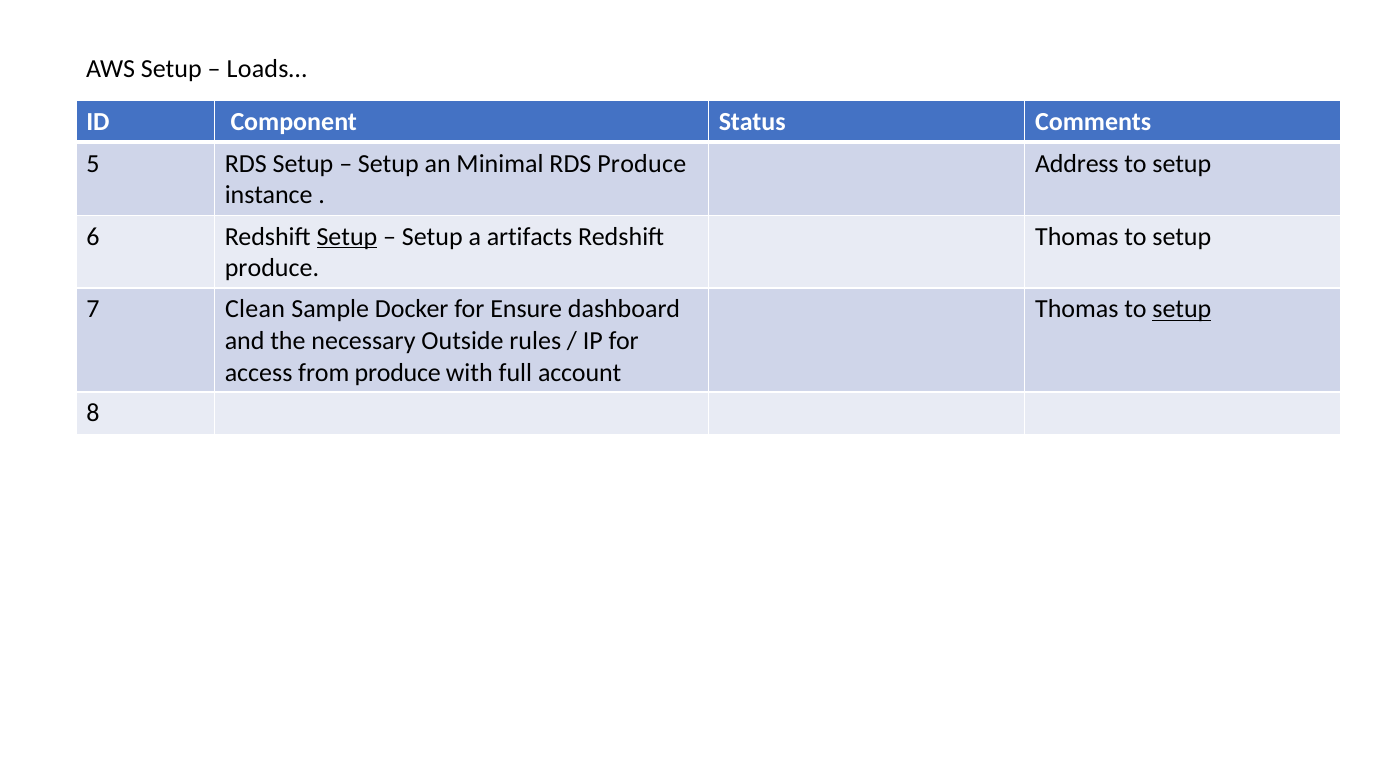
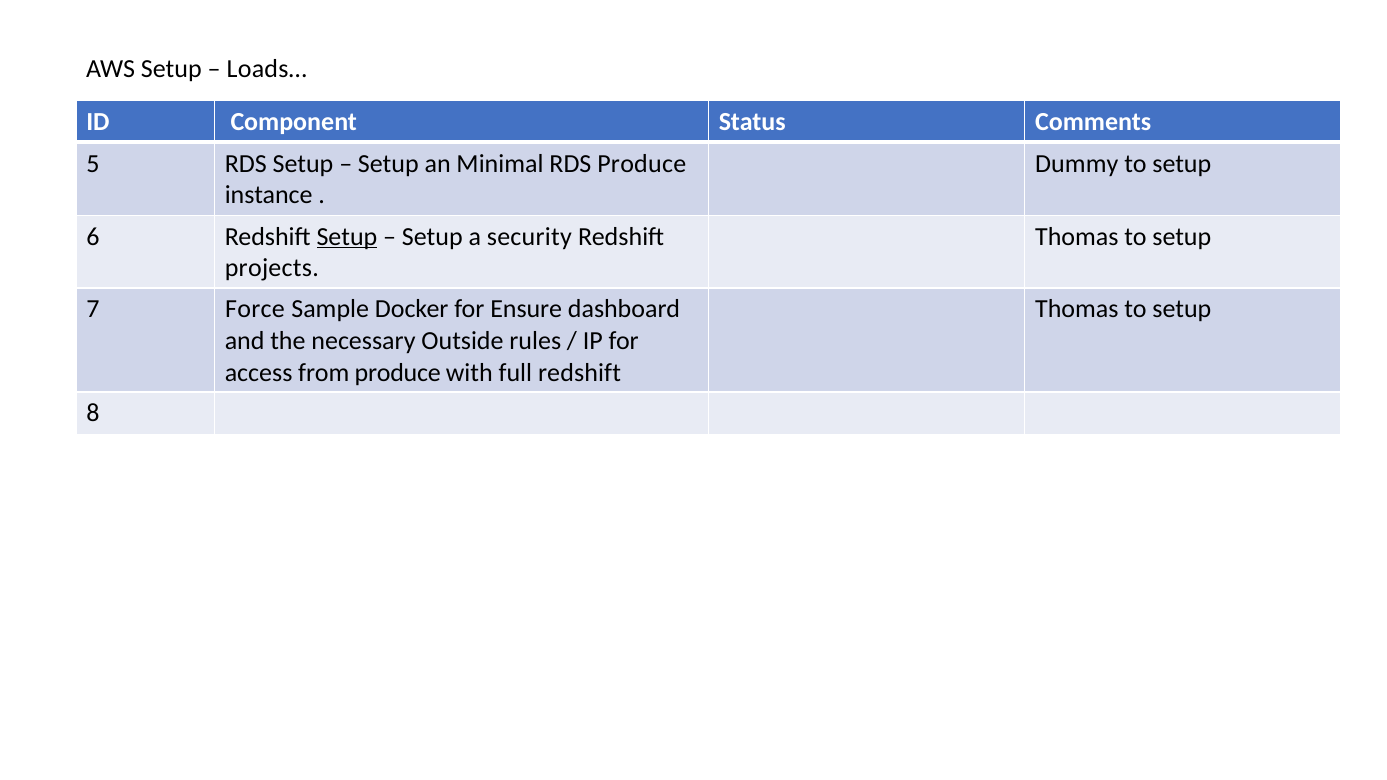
Address: Address -> Dummy (1077, 164)
artifacts: artifacts -> security (529, 237)
produce: produce -> projects (272, 268)
Clean: Clean -> Force (255, 309)
setup underline: present -> none (1182, 309)
full account: account -> redshift (579, 373)
